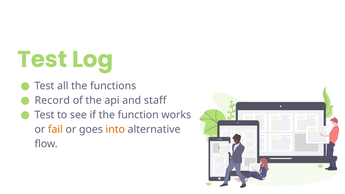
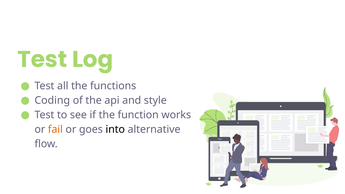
Record: Record -> Coding (52, 100)
staff: staff -> style (155, 100)
into colour: orange -> black (115, 129)
